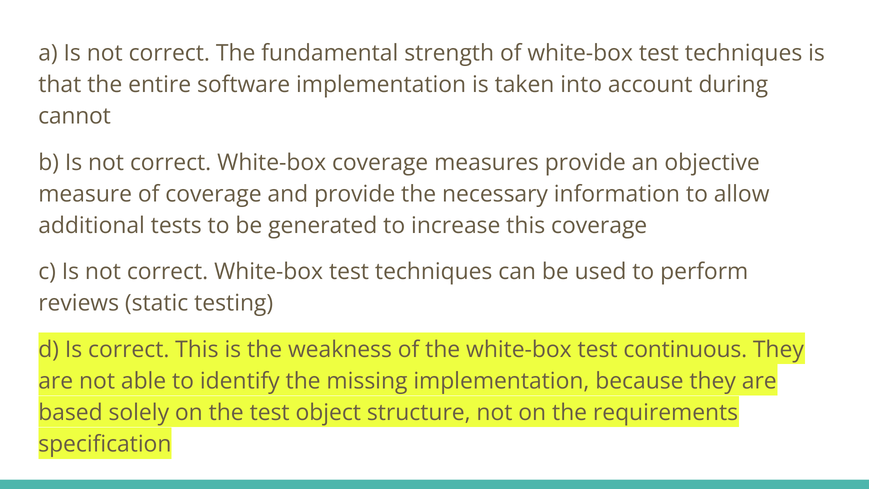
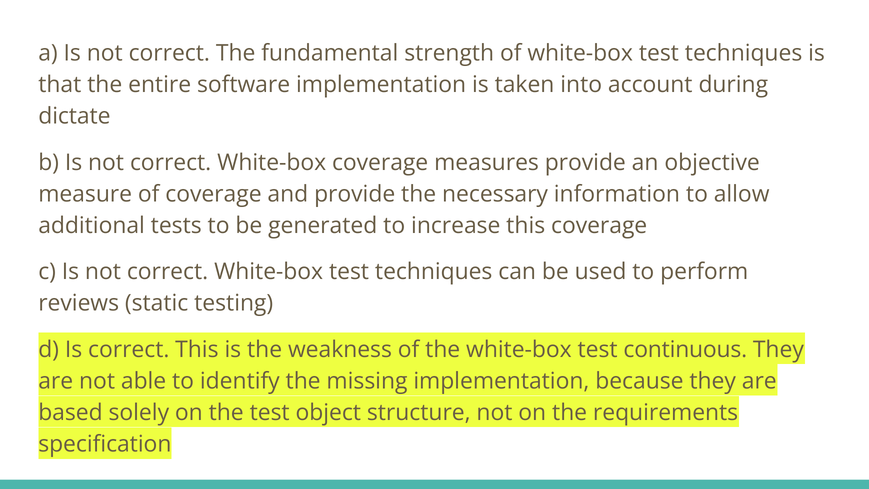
cannot: cannot -> dictate (74, 116)
